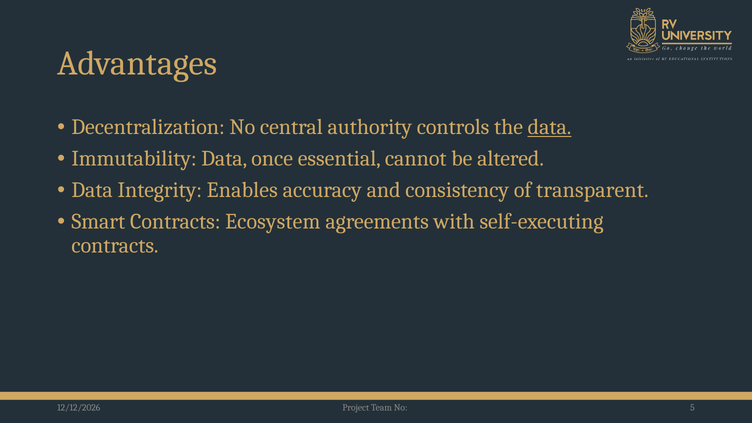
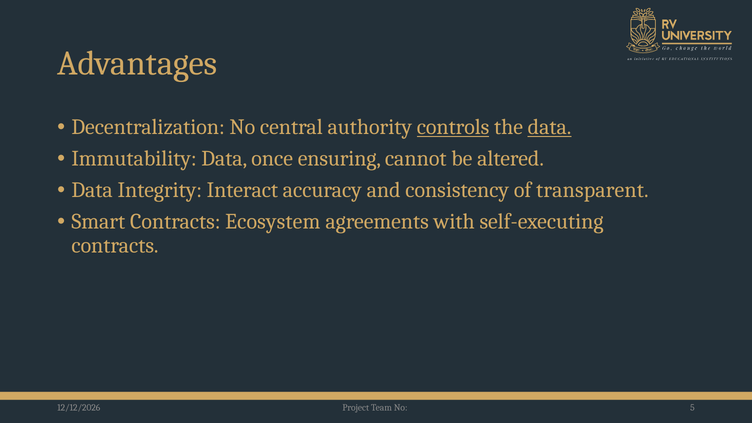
controls underline: none -> present (453, 127)
essential: essential -> ensuring (339, 159)
Enables: Enables -> Interact (242, 190)
